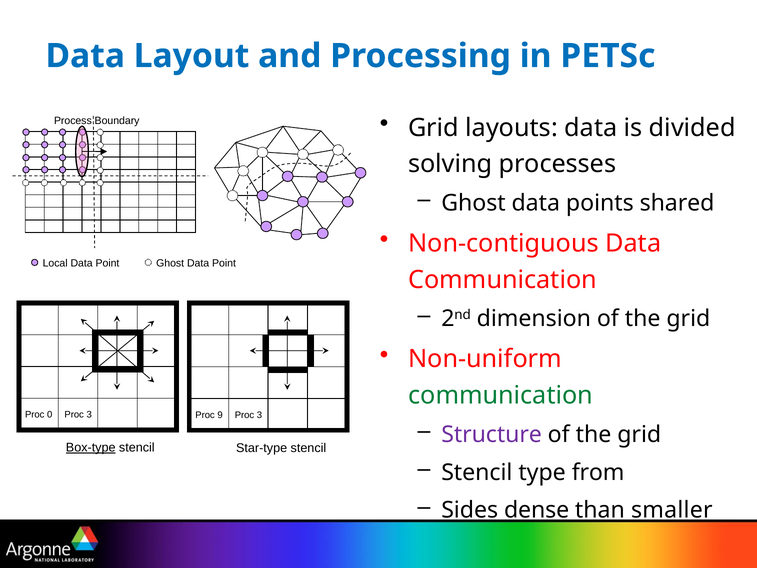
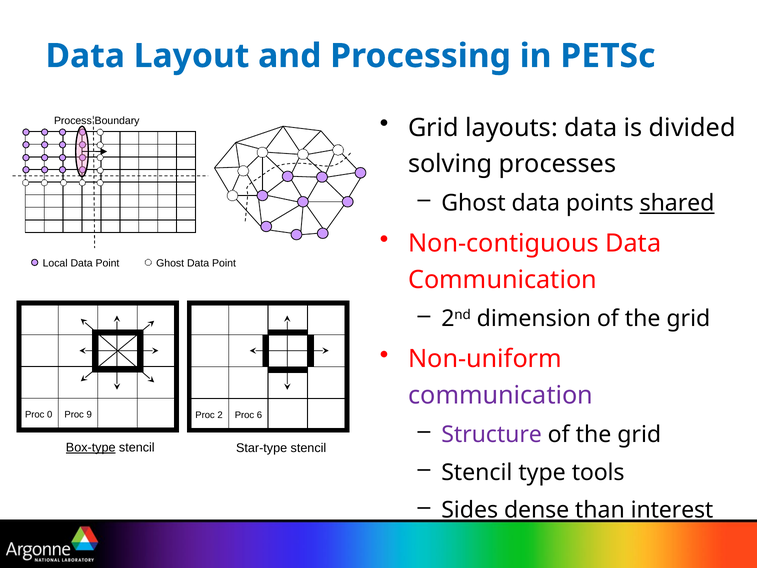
shared underline: none -> present (677, 203)
communication colour: green -> purple (501, 395)
3: 3 -> 9 (89, 415)
9: 9 -> 2 (220, 415)
3: 3 -> 6 (259, 415)
from: from -> tools (598, 472)
smaller: smaller -> interest (672, 510)
